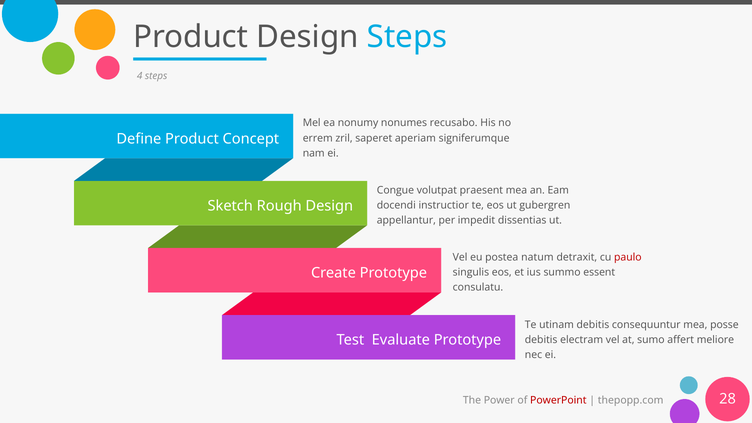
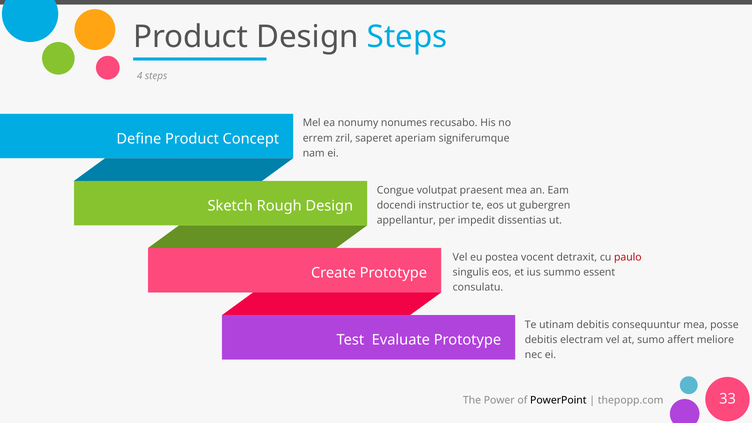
natum: natum -> vocent (537, 257)
PowerPoint colour: red -> black (558, 400)
28: 28 -> 33 (728, 399)
